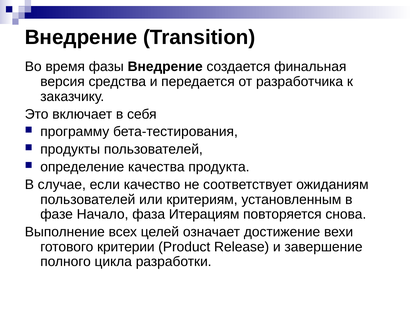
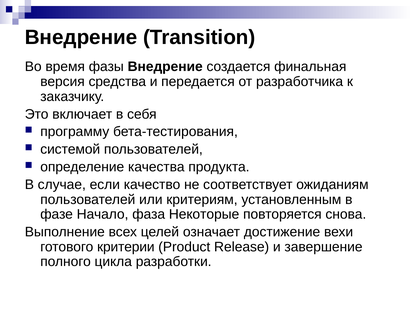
продукты: продукты -> системой (70, 149)
Итерациям: Итерациям -> Некоторые (204, 214)
